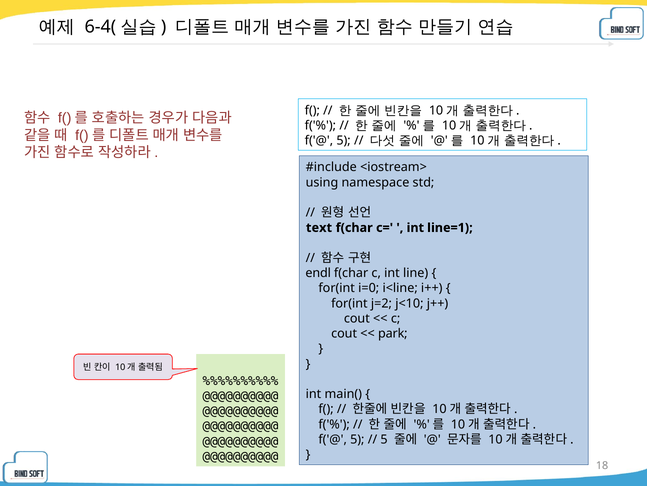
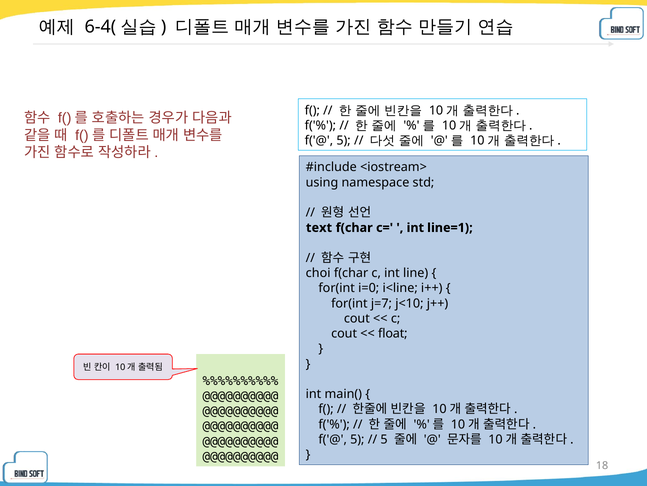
endl: endl -> choi (318, 273)
j=2: j=2 -> j=7 (381, 303)
park: park -> float (393, 333)
